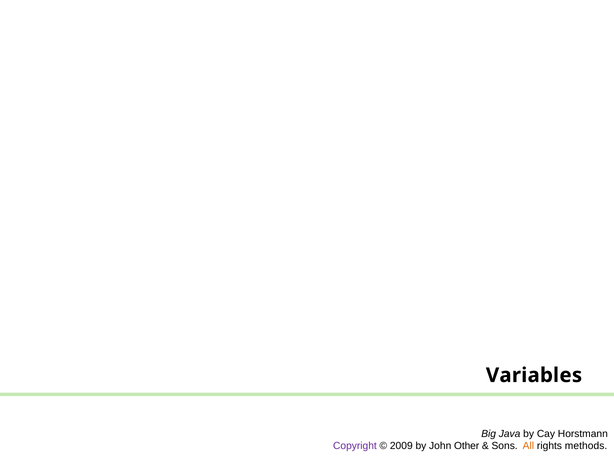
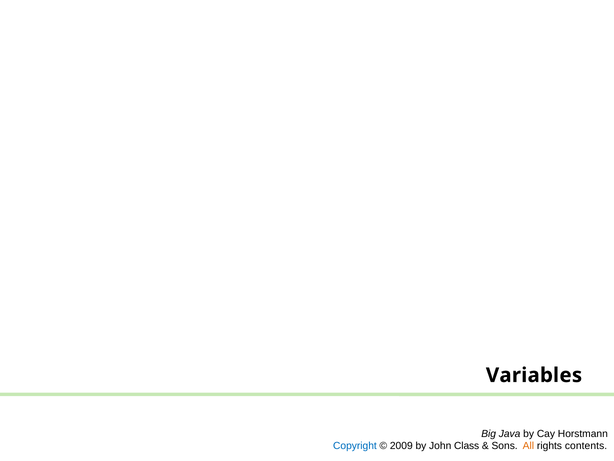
Copyright colour: purple -> blue (355, 446)
Other: Other -> Class (467, 446)
methods: methods -> contents (586, 446)
